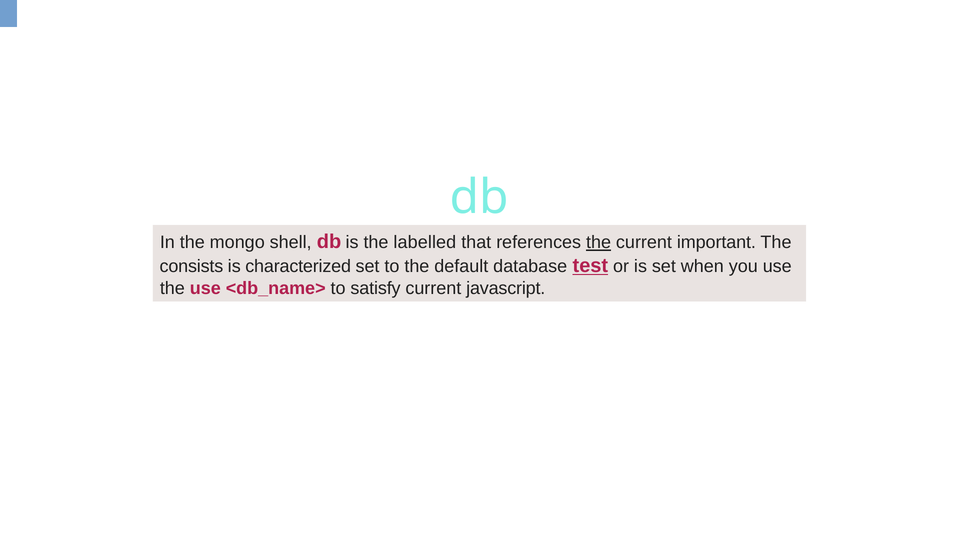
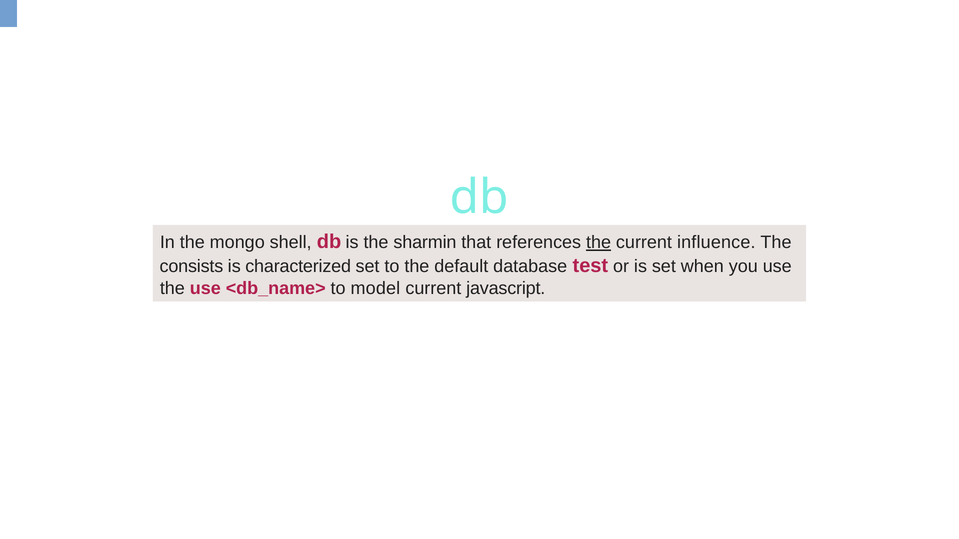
labelled: labelled -> sharmin (425, 243)
important: important -> influence (716, 243)
test underline: present -> none (590, 266)
satisfy: satisfy -> model (375, 289)
